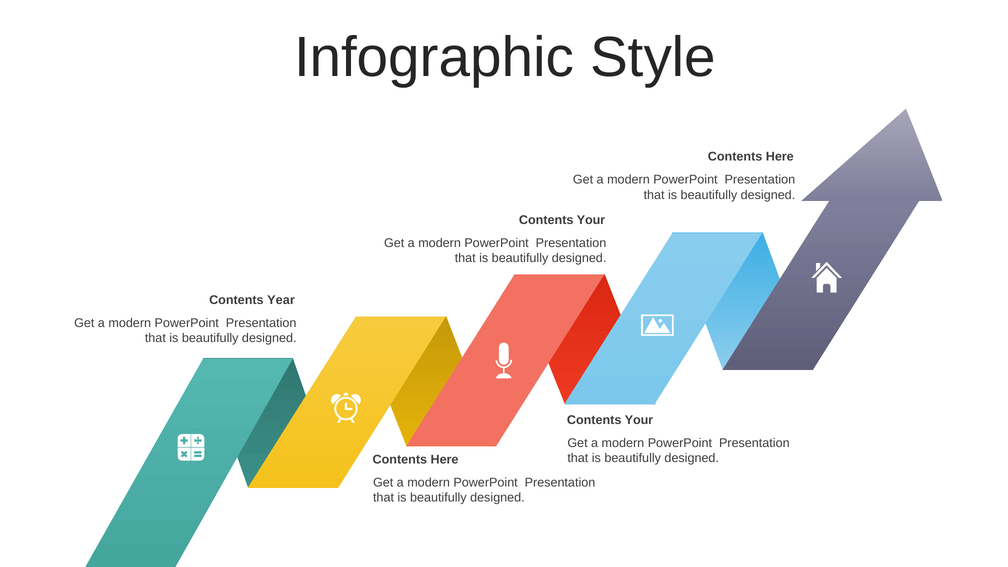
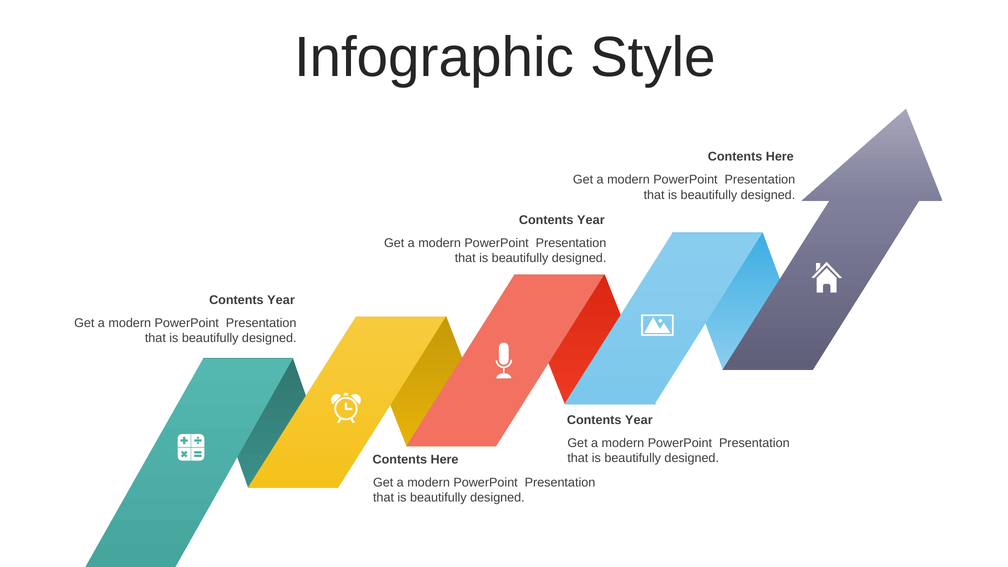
Your: Your -> Year (591, 220)
Your: Your -> Year (639, 420)
